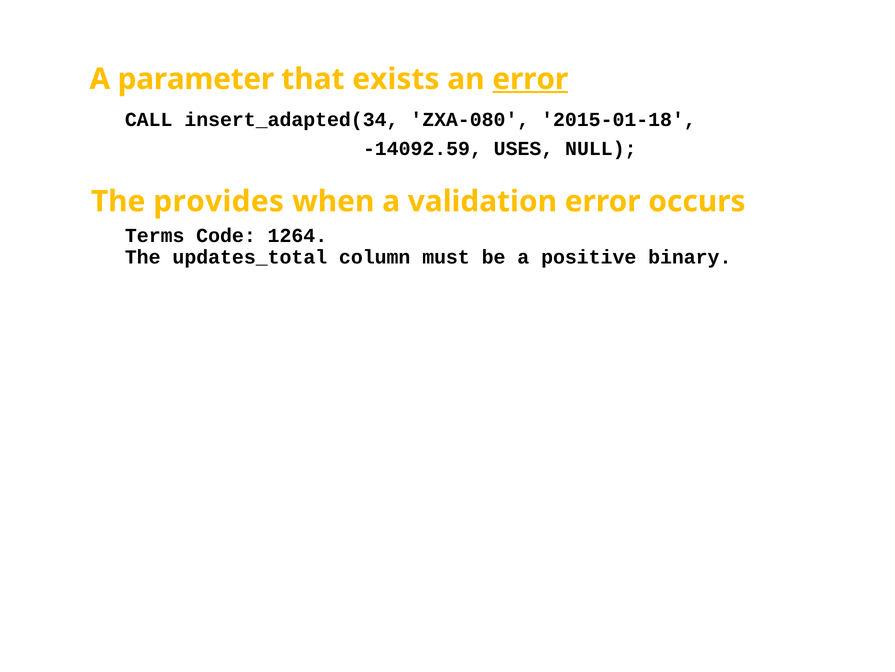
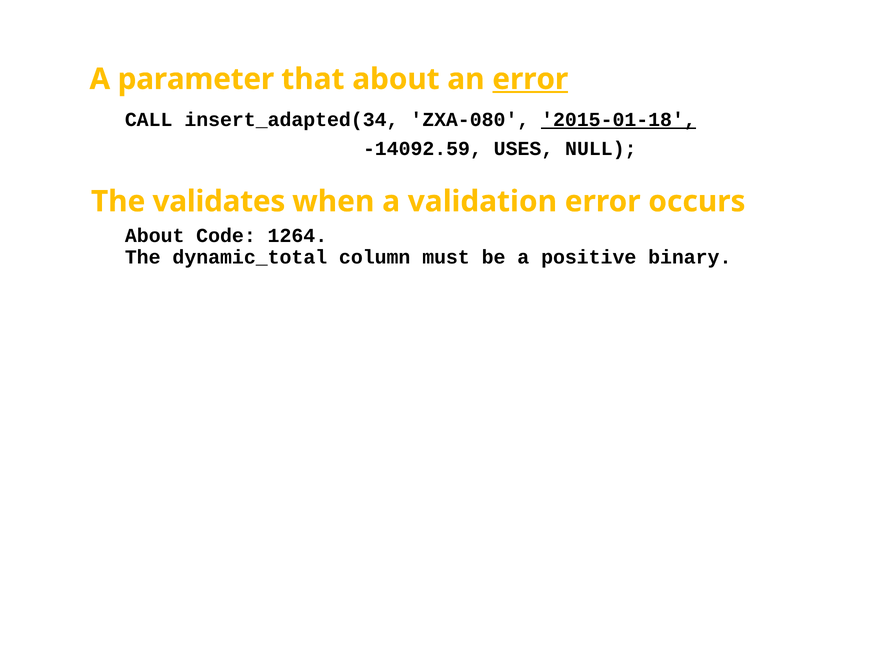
that exists: exists -> about (396, 79)
2015-01-18 underline: none -> present (618, 119)
provides: provides -> validates (219, 201)
Terms: Terms -> About (155, 236)
updates_total: updates_total -> dynamic_total (250, 257)
